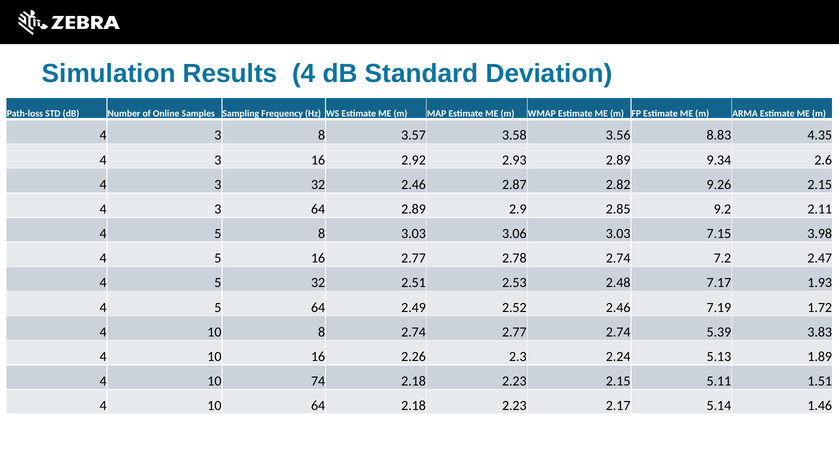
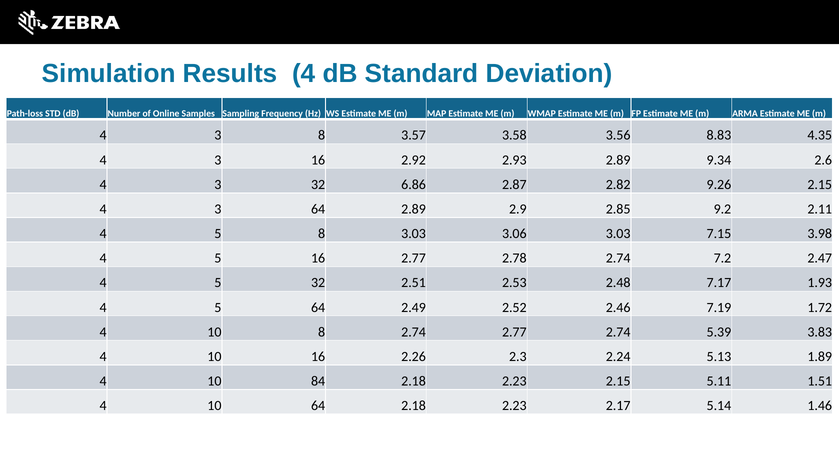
32 2.46: 2.46 -> 6.86 (414, 184)
74: 74 -> 84 (318, 381)
